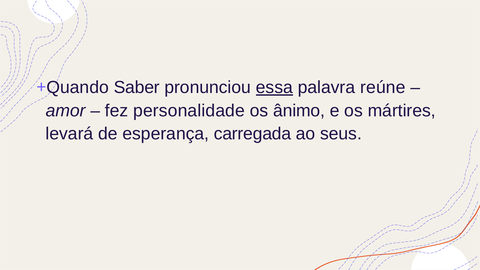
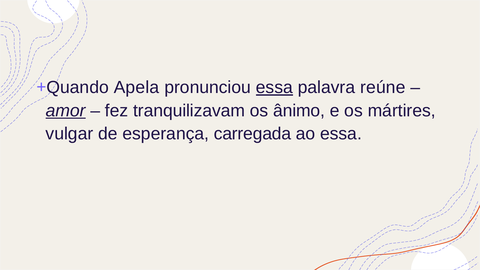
Saber: Saber -> Apela (137, 87)
amor underline: none -> present (66, 111)
personalidade: personalidade -> tranquilizavam (189, 111)
levará: levará -> vulgar (69, 134)
ao seus: seus -> essa (341, 134)
